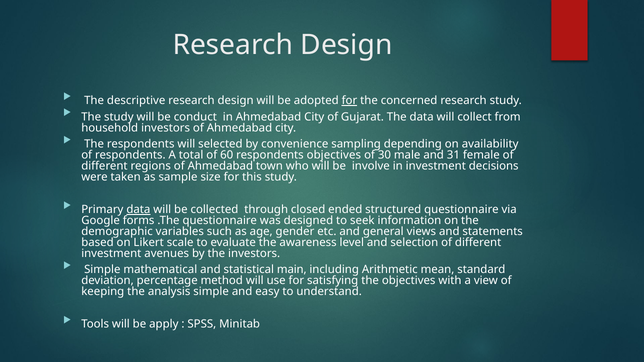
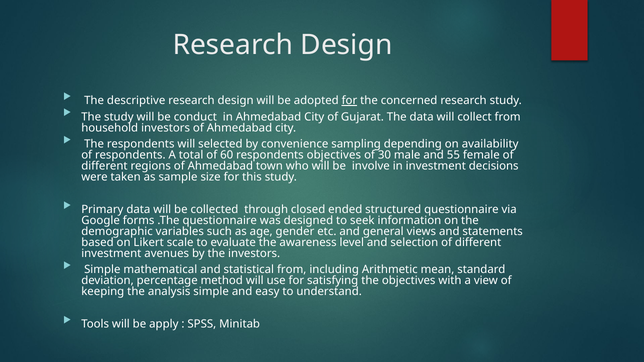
31: 31 -> 55 (453, 155)
data underline: present -> none (138, 210)
statistical main: main -> from (292, 270)
